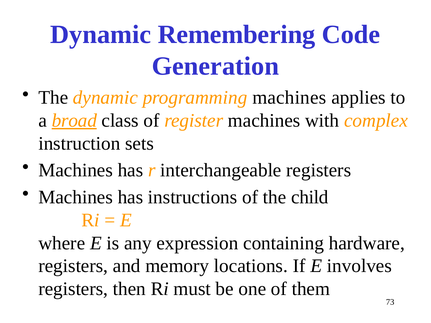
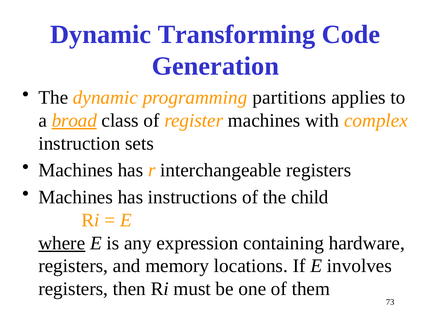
Remembering: Remembering -> Transforming (236, 35)
programming machines: machines -> partitions (289, 98)
where underline: none -> present (62, 243)
